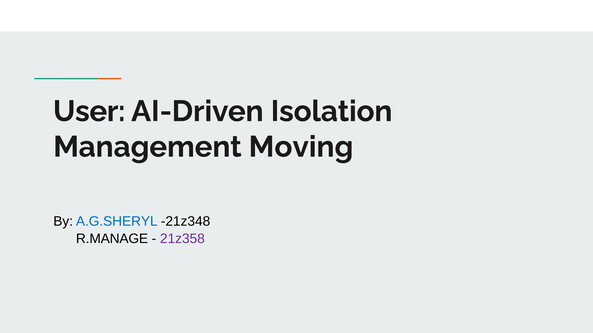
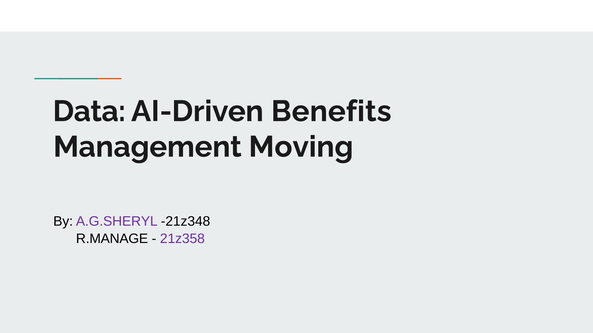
User: User -> Data (89, 112)
Isolation: Isolation -> Benefits (331, 112)
A.G.SHERYL colour: blue -> purple (117, 222)
